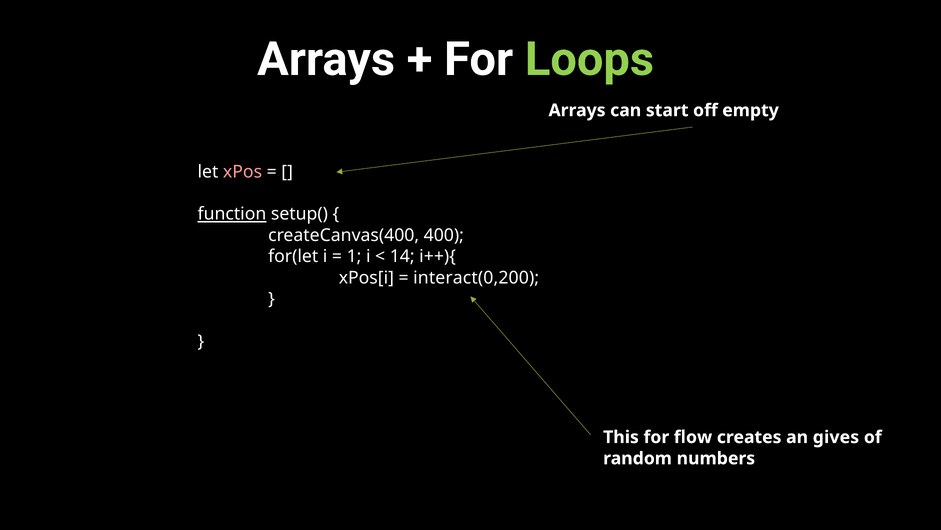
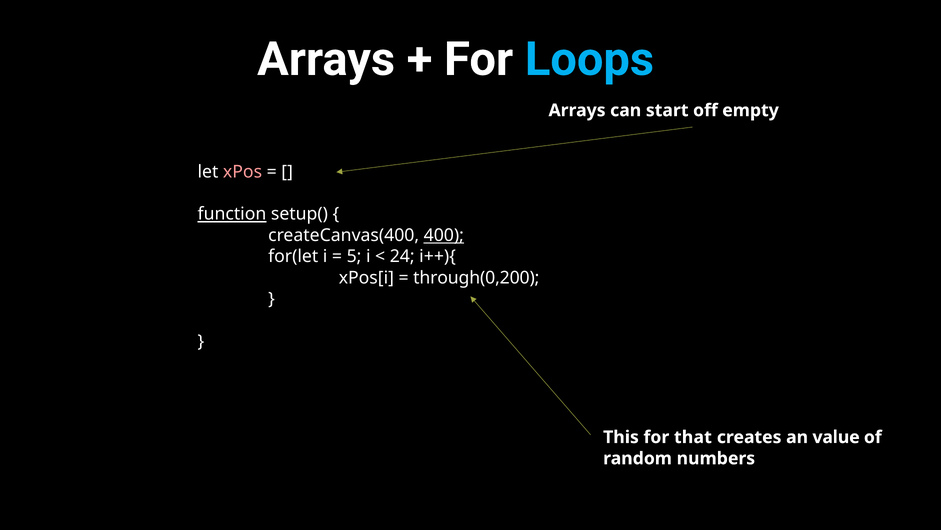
Loops colour: light green -> light blue (589, 59)
400 underline: none -> present (444, 235)
1: 1 -> 5 (354, 256)
14: 14 -> 24 (402, 256)
interact(0,200: interact(0,200 -> through(0,200 (476, 277)
flow: flow -> that (693, 437)
gives: gives -> value (836, 437)
